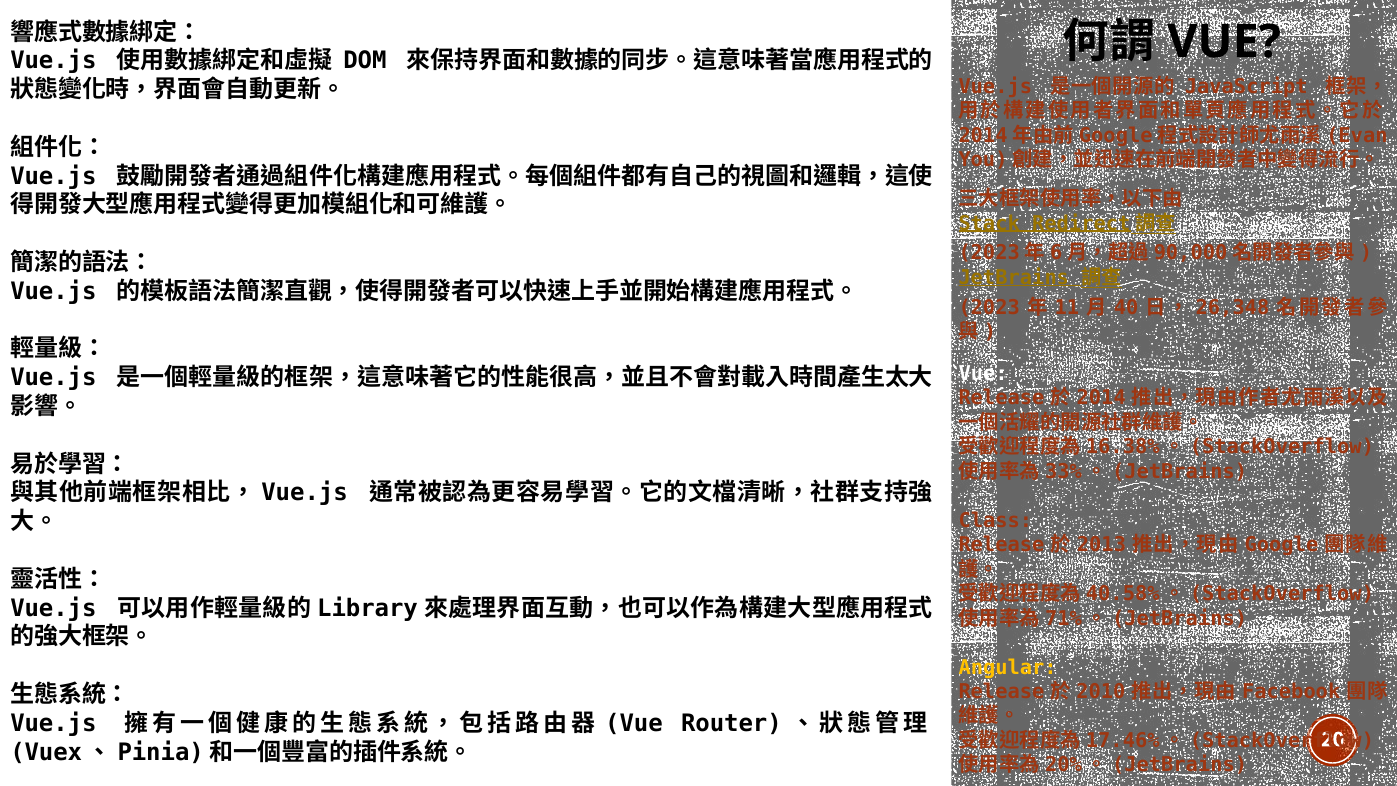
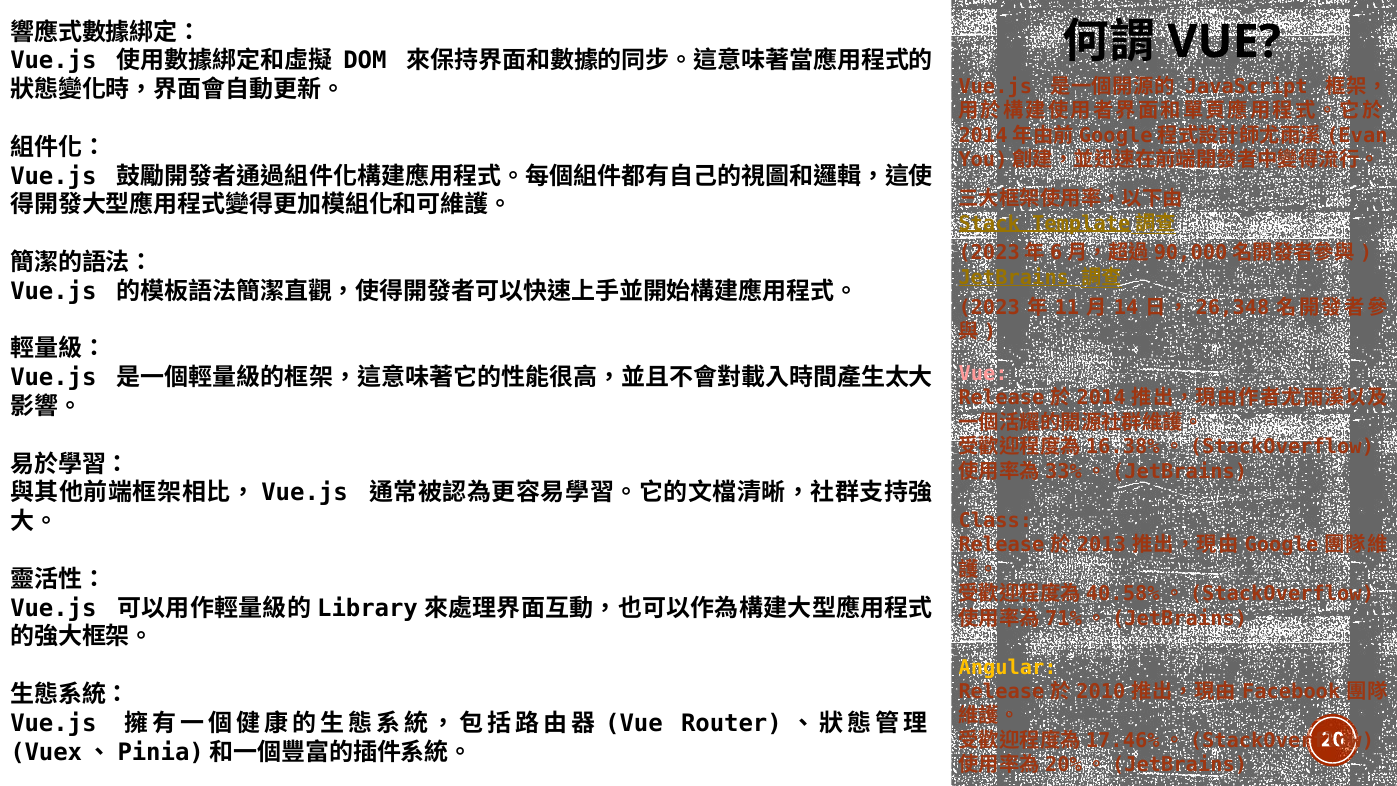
Redirect: Redirect -> Template (1081, 223)
40: 40 -> 14 (1126, 307)
Vue colour: white -> pink (983, 374)
